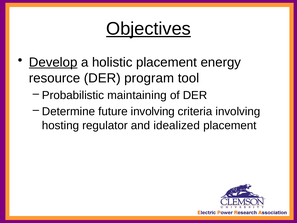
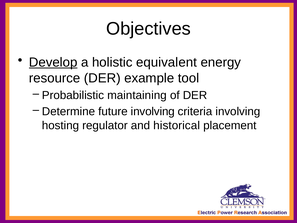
Objectives underline: present -> none (148, 29)
holistic placement: placement -> equivalent (166, 62)
program: program -> example (149, 78)
idealized: idealized -> historical (177, 125)
